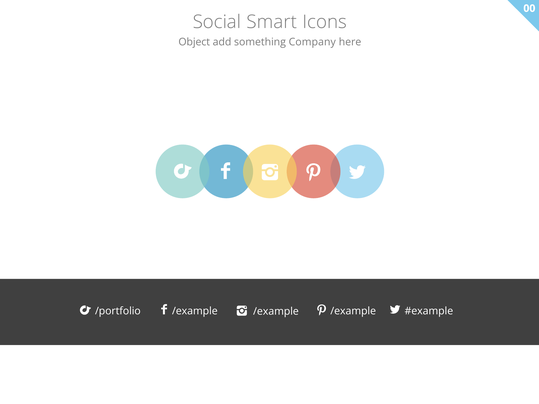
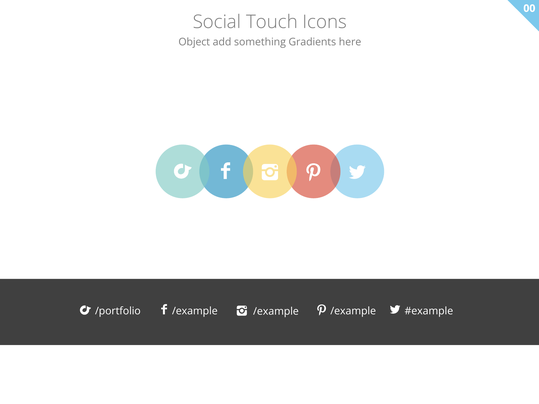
Smart: Smart -> Touch (272, 22)
Company: Company -> Gradients (312, 42)
